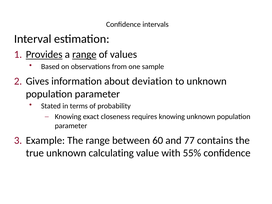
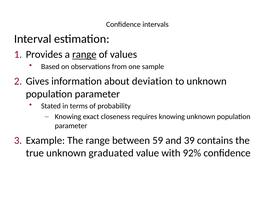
Provides underline: present -> none (44, 54)
60: 60 -> 59 (158, 140)
77: 77 -> 39 (189, 140)
calculating: calculating -> graduated (111, 153)
55%: 55% -> 92% (192, 153)
